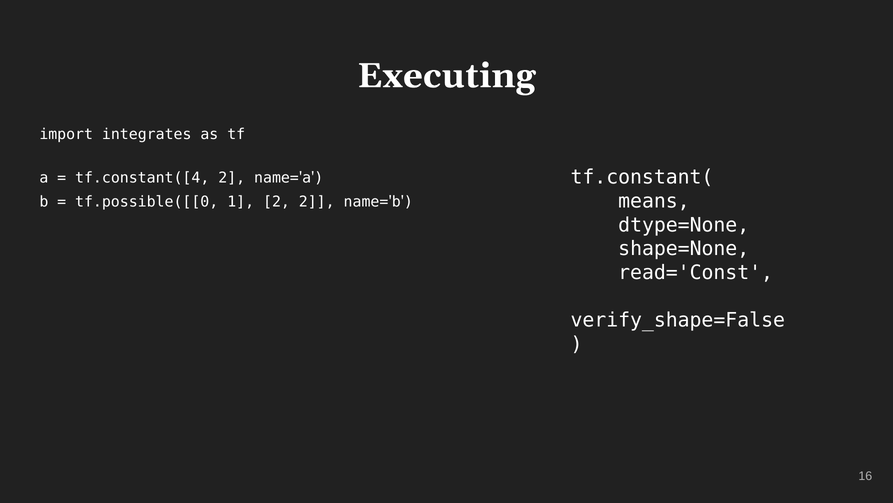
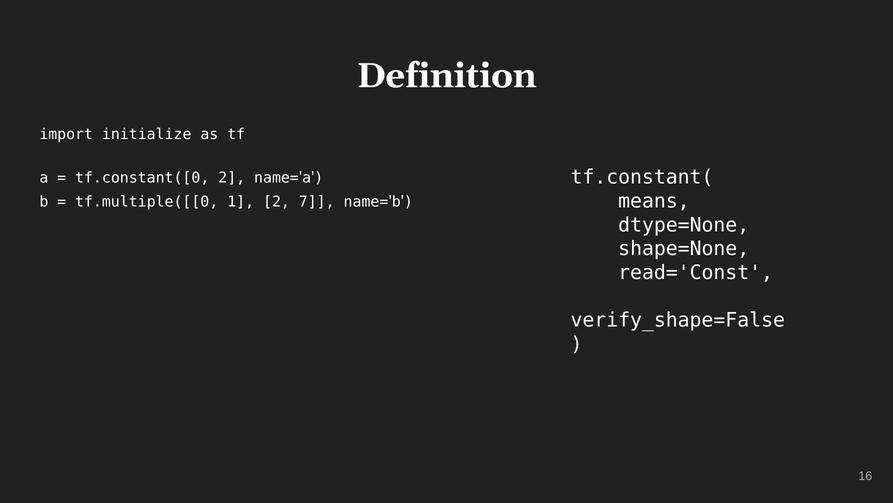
Executing: Executing -> Definition (447, 76)
integrates: integrates -> initialize (147, 134)
tf.constant([4: tf.constant([4 -> tf.constant([0 (142, 177)
tf.possible([[0: tf.possible([[0 -> tf.multiple([[0 (147, 201)
2 2: 2 -> 7 (317, 201)
